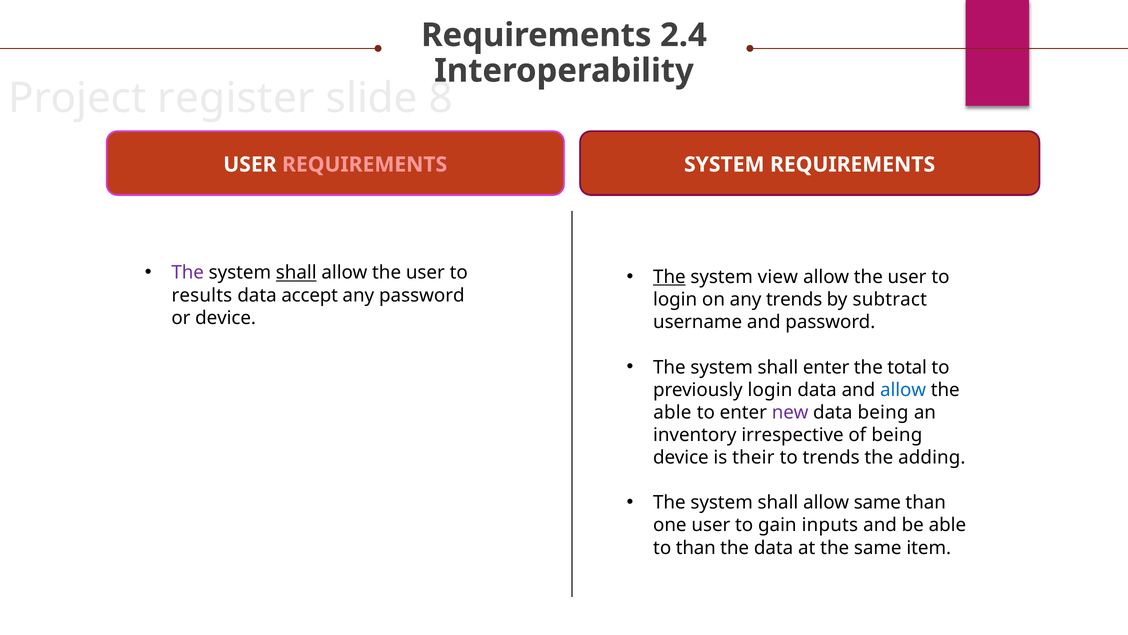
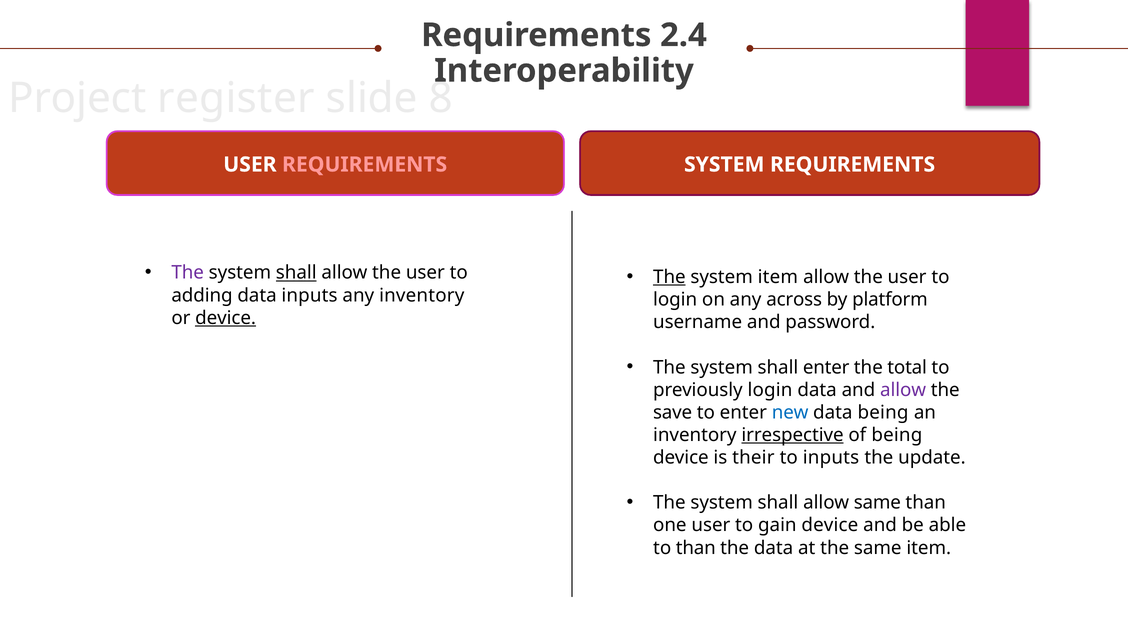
system view: view -> item (778, 277)
results: results -> adding (202, 295)
data accept: accept -> inputs (310, 295)
any password: password -> inventory (422, 295)
any trends: trends -> across (794, 299)
subtract: subtract -> platform (890, 299)
device underline: none -> present (226, 318)
allow colour: blue -> purple (903, 390)
able: able -> save (673, 412)
new colour: purple -> blue (790, 412)
irrespective underline: none -> present (793, 435)
to trends: trends -> inputs (831, 457)
adding: adding -> update (932, 457)
gain inputs: inputs -> device (830, 525)
